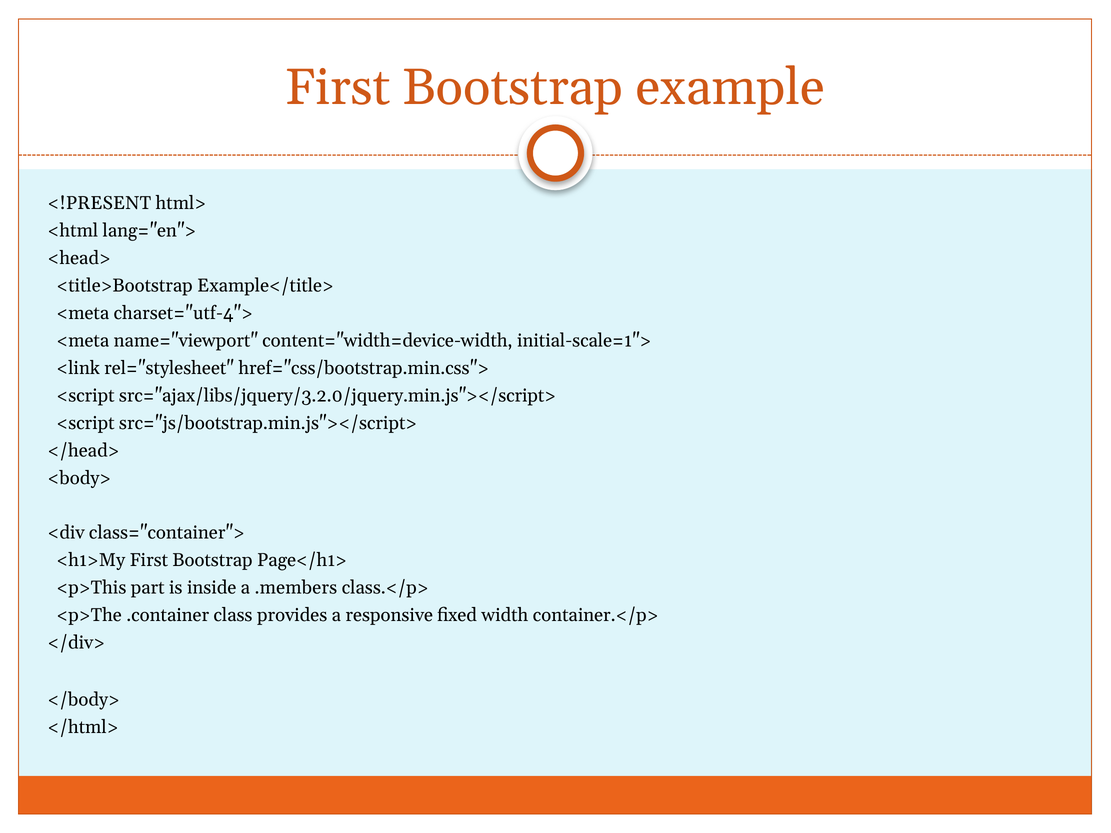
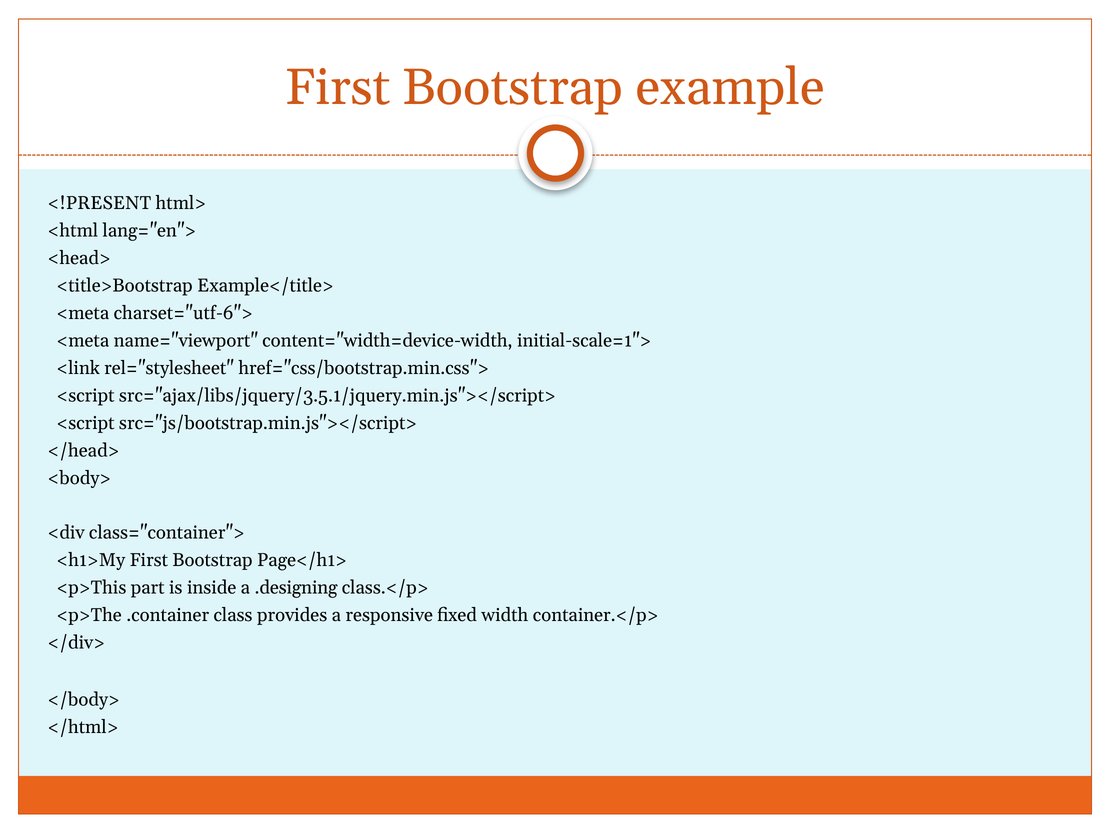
charset="utf-4">: charset="utf-4"> -> charset="utf-6"> (183, 313)
src="ajax/libs/jquery/3.2.0/jquery.min.js"></script>: src="ajax/libs/jquery/3.2.0/jquery.min.js"></script> -> src="ajax/libs/jquery/3.5.1/jquery.min.js"></script> (338, 396)
.members: .members -> .designing (296, 588)
